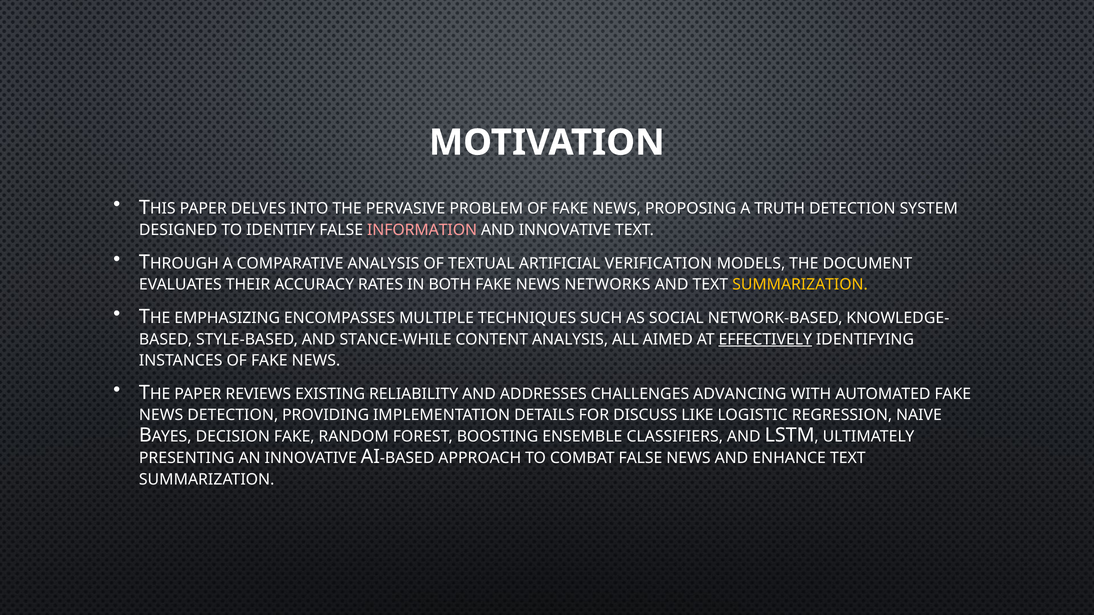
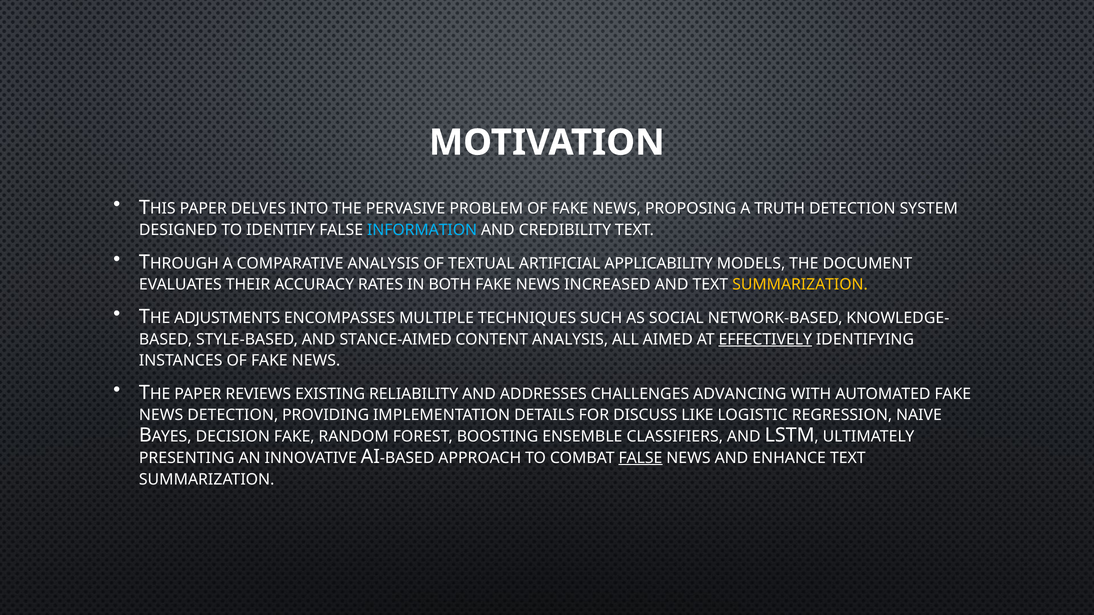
INFORMATION colour: pink -> light blue (422, 230)
AND INNOVATIVE: INNOVATIVE -> CREDIBILITY (565, 230)
VERIFICATION: VERIFICATION -> APPLICABILITY (659, 264)
NETWORKS: NETWORKS -> INCREASED (607, 285)
EMPHASIZING: EMPHASIZING -> ADJUSTMENTS (227, 318)
STANCE-WHILE: STANCE-WHILE -> STANCE-AIMED (396, 340)
FALSE underline: none -> present (640, 458)
